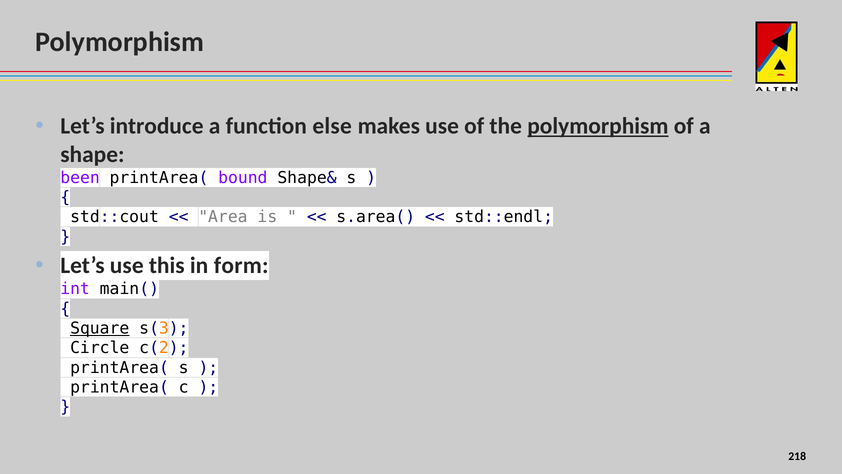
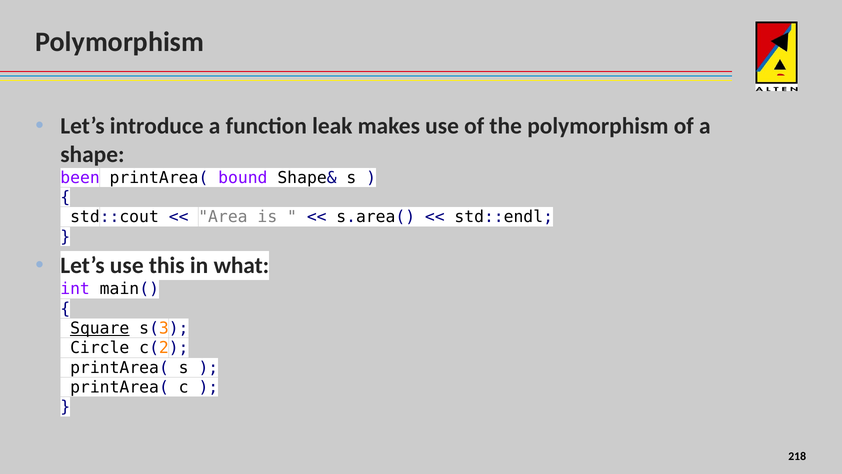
else: else -> leak (332, 126)
polymorphism underline: present -> none (598, 126)
form: form -> what (241, 266)
